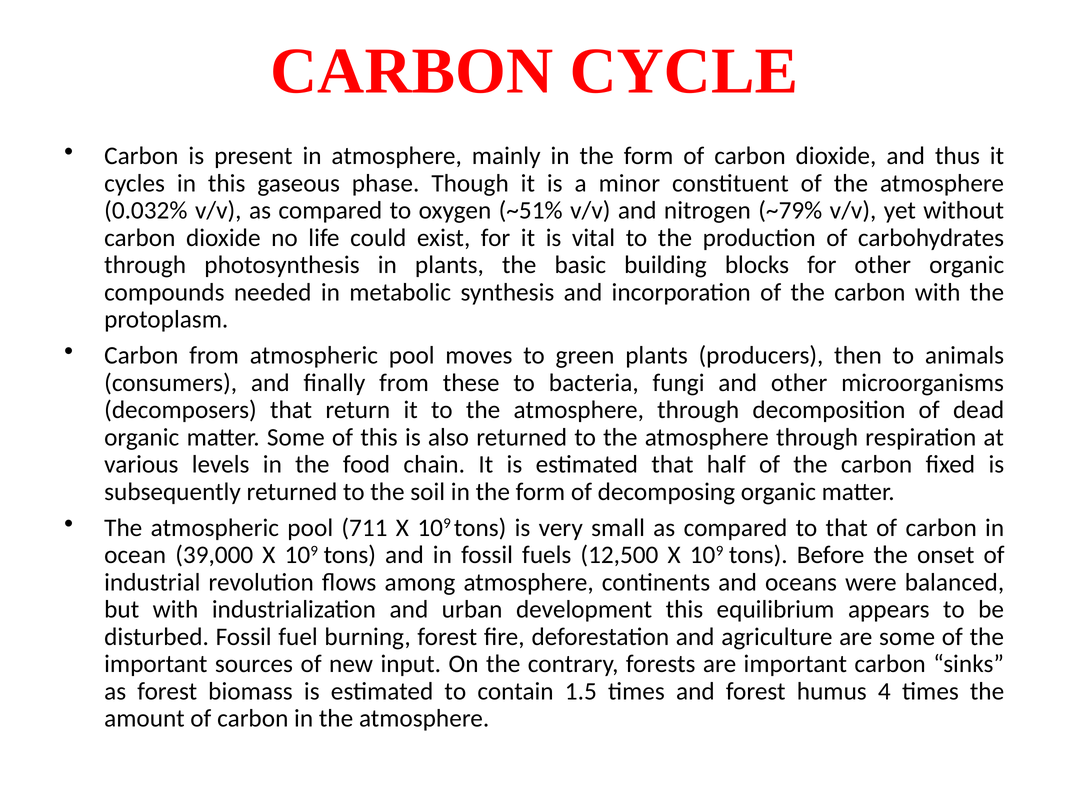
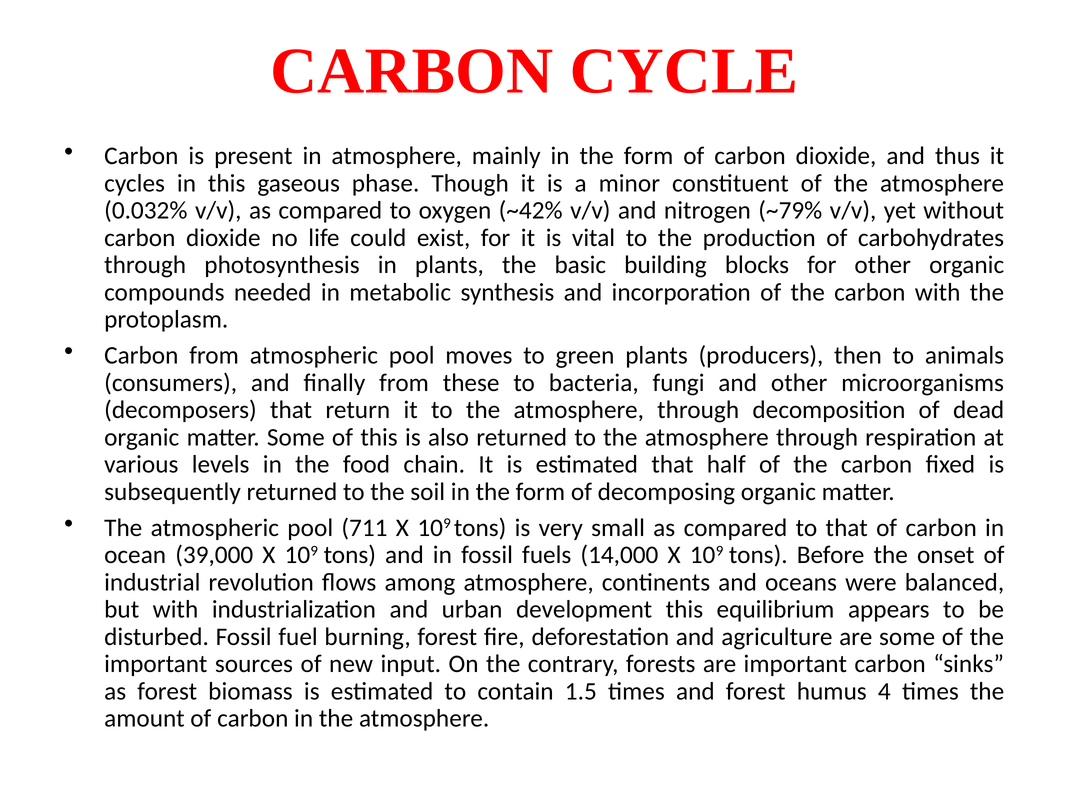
~51%: ~51% -> ~42% (531, 210)
12,500: 12,500 -> 14,000 (619, 555)
